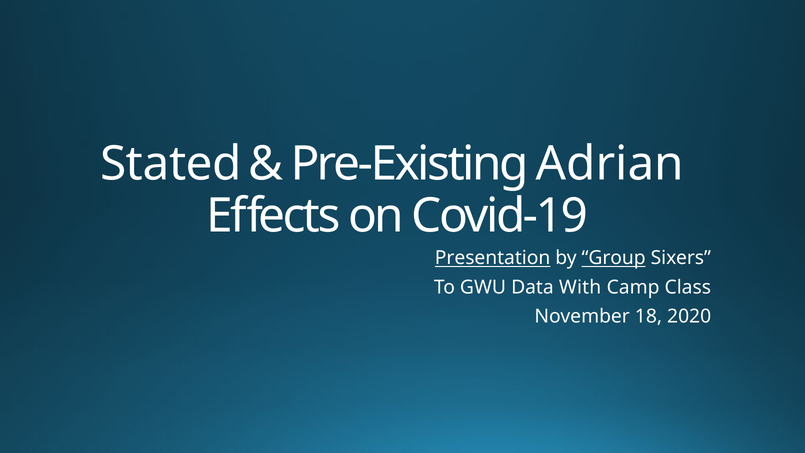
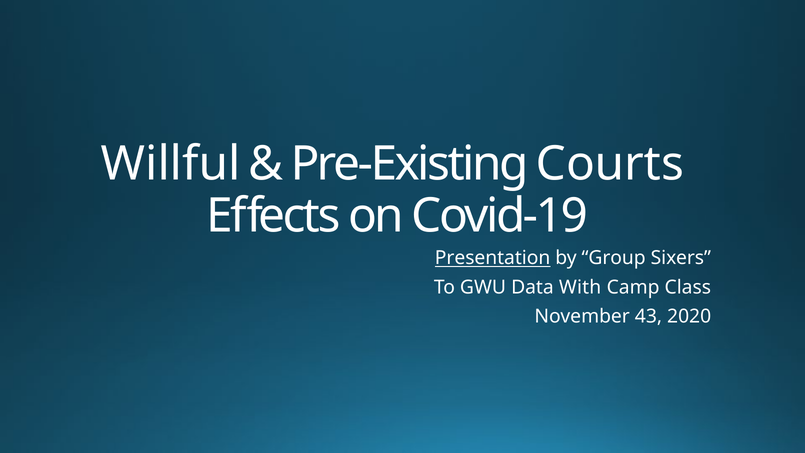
Stated: Stated -> Willful (171, 164)
Adrian: Adrian -> Courts (610, 164)
Group underline: present -> none (614, 258)
18: 18 -> 43 (648, 316)
